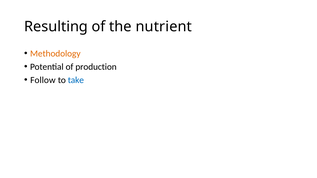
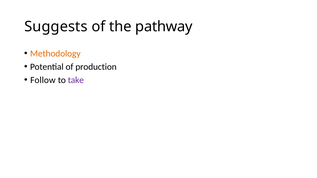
Resulting: Resulting -> Suggests (56, 27)
nutrient: nutrient -> pathway (164, 27)
take colour: blue -> purple (76, 80)
